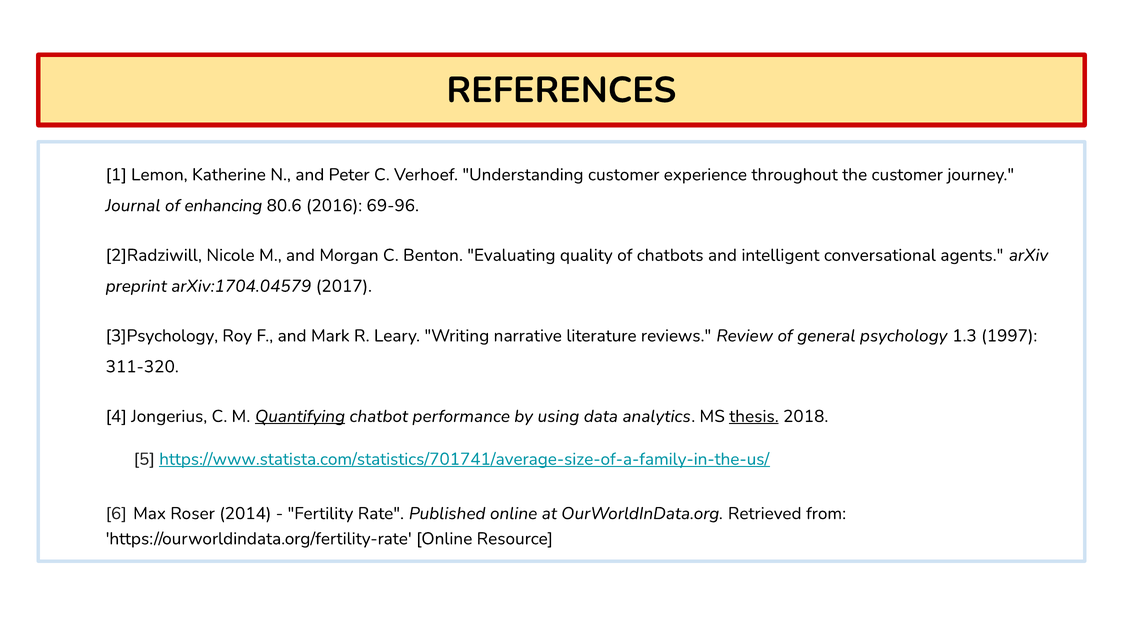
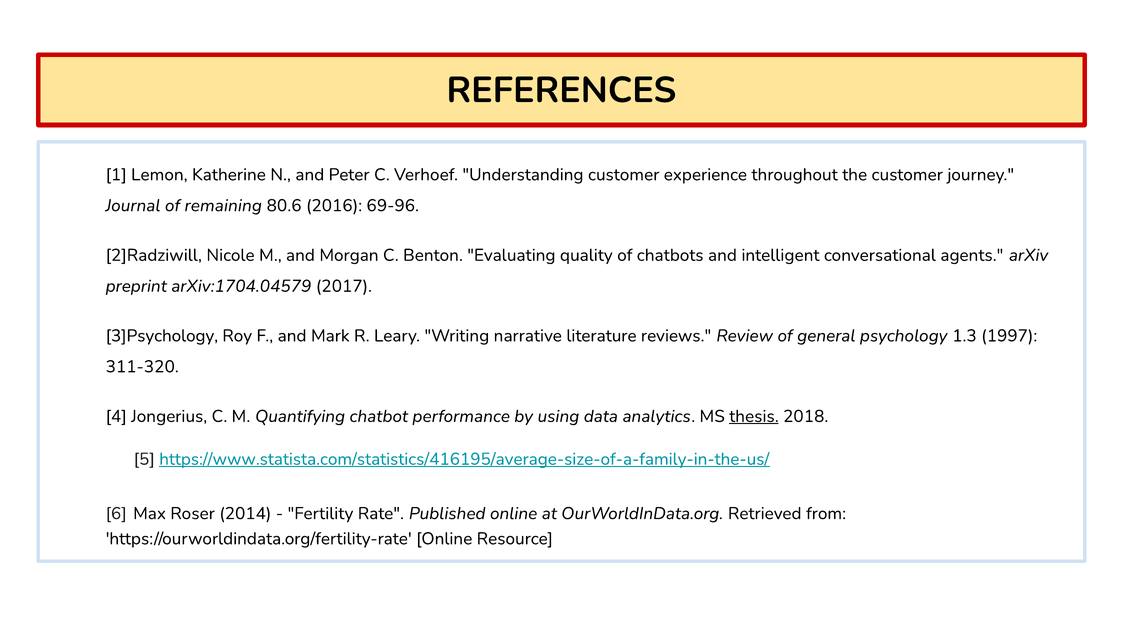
enhancing: enhancing -> remaining (223, 205)
Quantifying underline: present -> none (300, 416)
https://www.statista.com/statistics/701741/average-size-of-a-family-in-the-us/: https://www.statista.com/statistics/701741/average-size-of-a-family-in-the-us/ -> https://www.statista.com/statistics/416195/average-size-of-a-family-in-the-us/ (464, 459)
